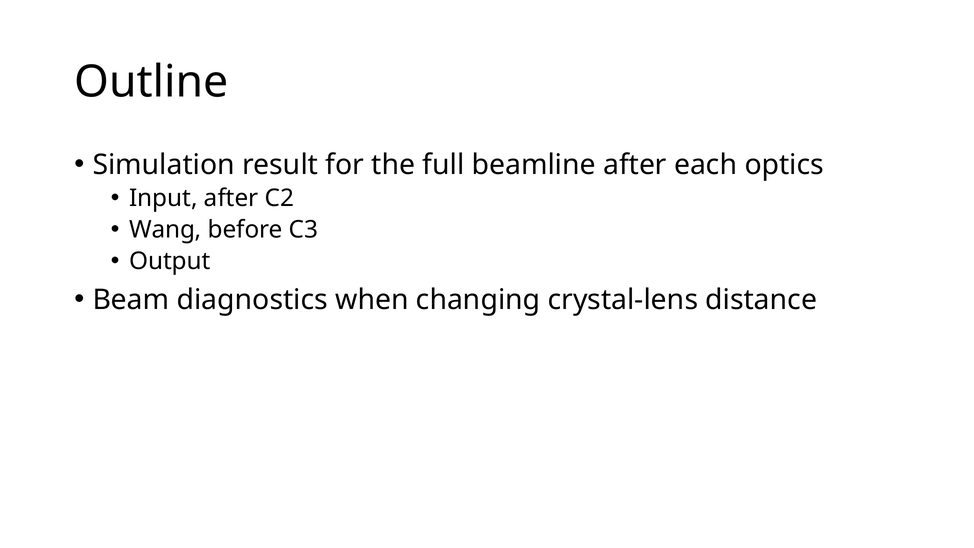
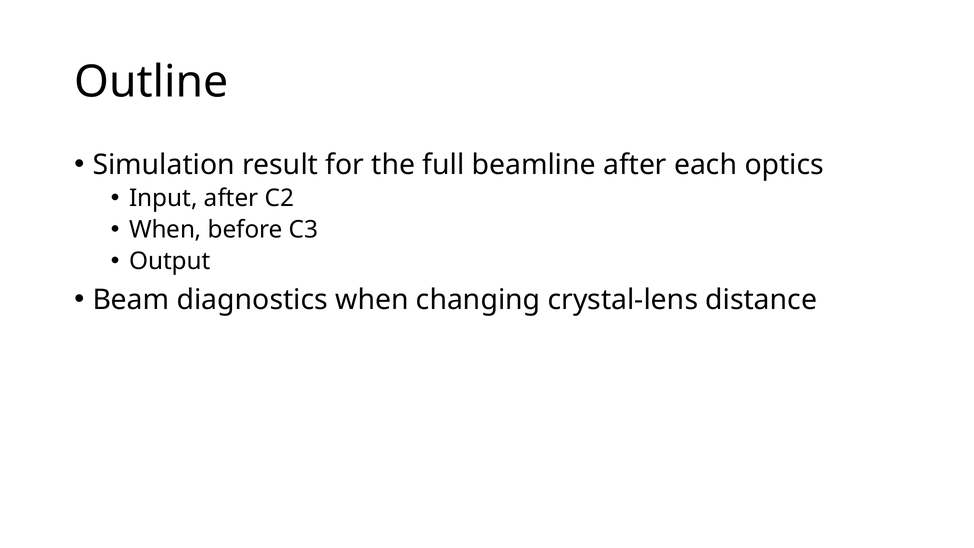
Wang: Wang -> When (165, 230)
